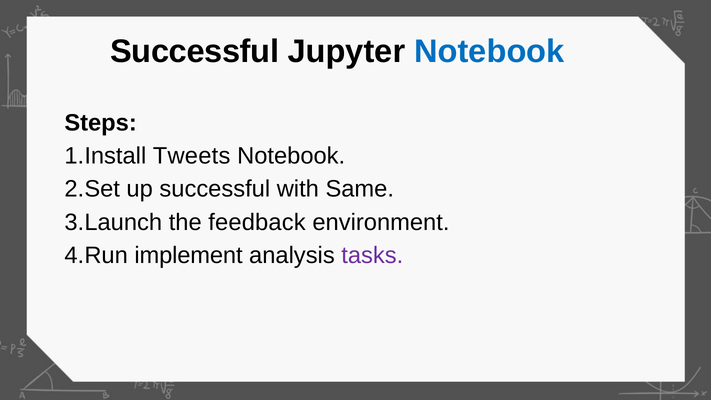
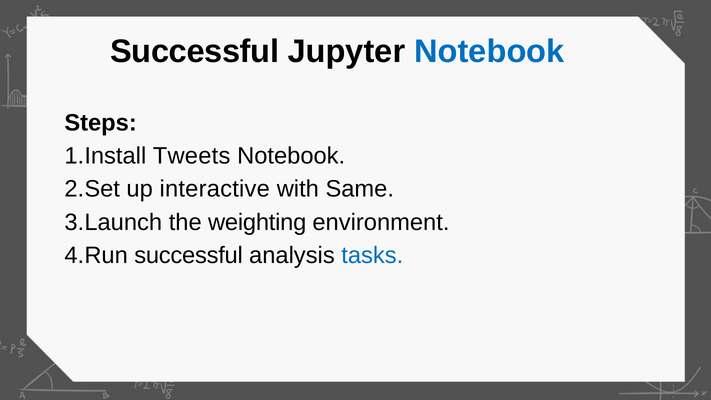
up successful: successful -> interactive (215, 189)
feedback: feedback -> weighting (257, 222)
implement: implement -> successful (189, 256)
tasks colour: purple -> blue (372, 256)
